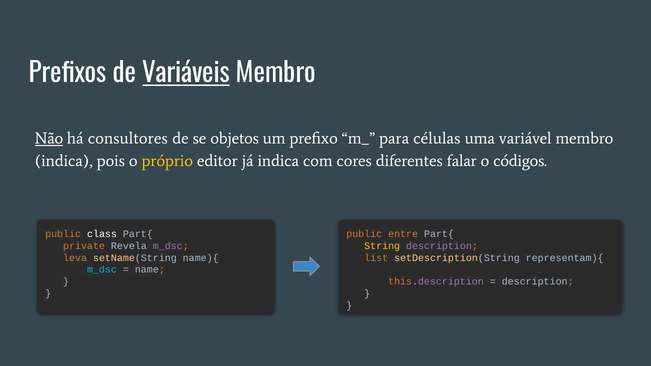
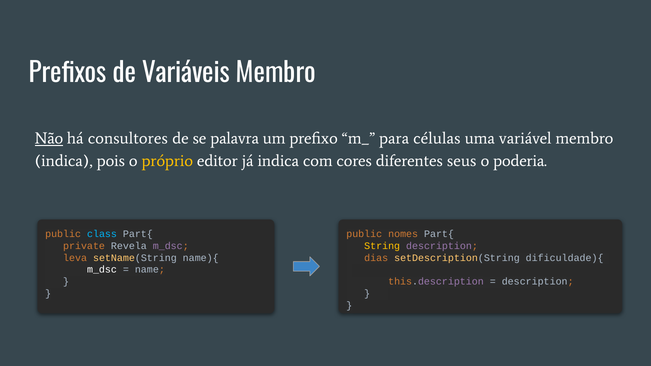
Variáveis underline: present -> none (186, 74)
objetos: objetos -> palavra (235, 139)
falar: falar -> seus (462, 161)
códigos: códigos -> poderia (520, 161)
class colour: white -> light blue (102, 234)
entre: entre -> nomes (403, 234)
list: list -> dias (376, 258)
representam){: representam){ -> dificuldade){ (565, 258)
m_dsc colour: light blue -> white (102, 270)
